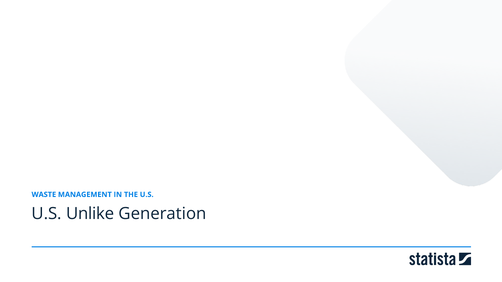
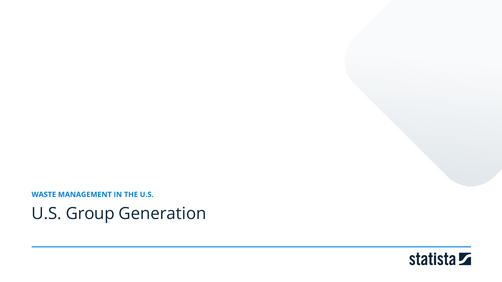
Unlike: Unlike -> Group (90, 214)
